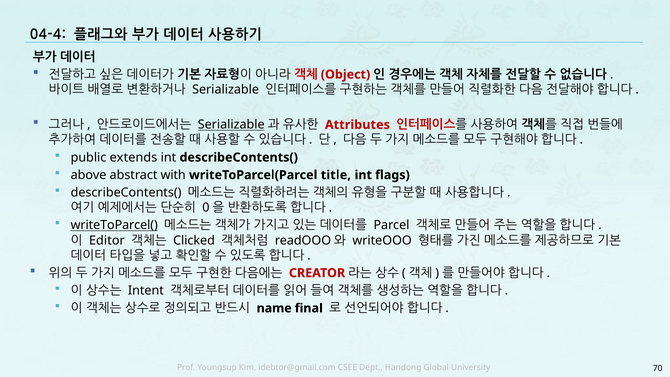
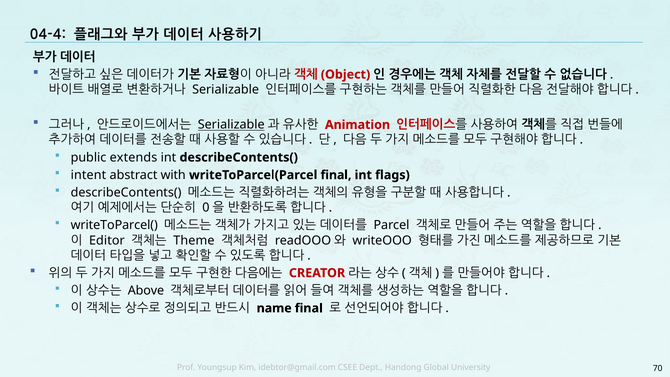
Attributes: Attributes -> Animation (358, 125)
above: above -> intent (88, 175)
writeToParcel(Parcel title: title -> final (336, 175)
writeToParcel( underline: present -> none (114, 225)
Clicked: Clicked -> Theme (194, 240)
Intent: Intent -> Above (146, 291)
